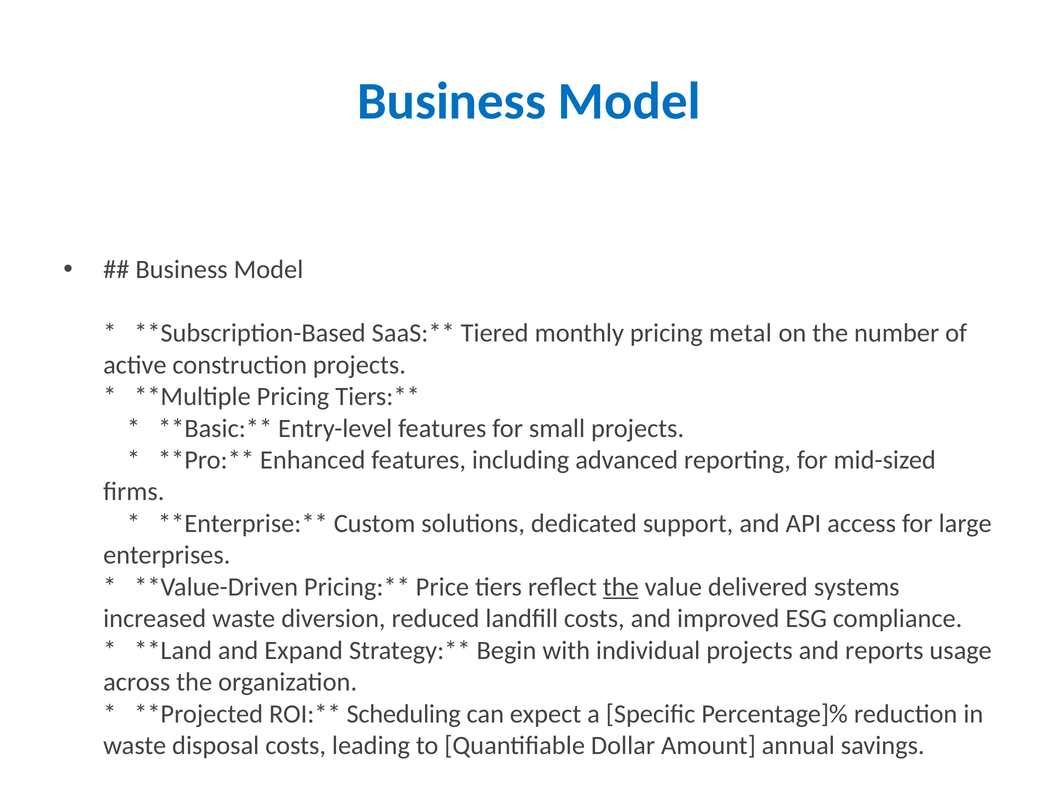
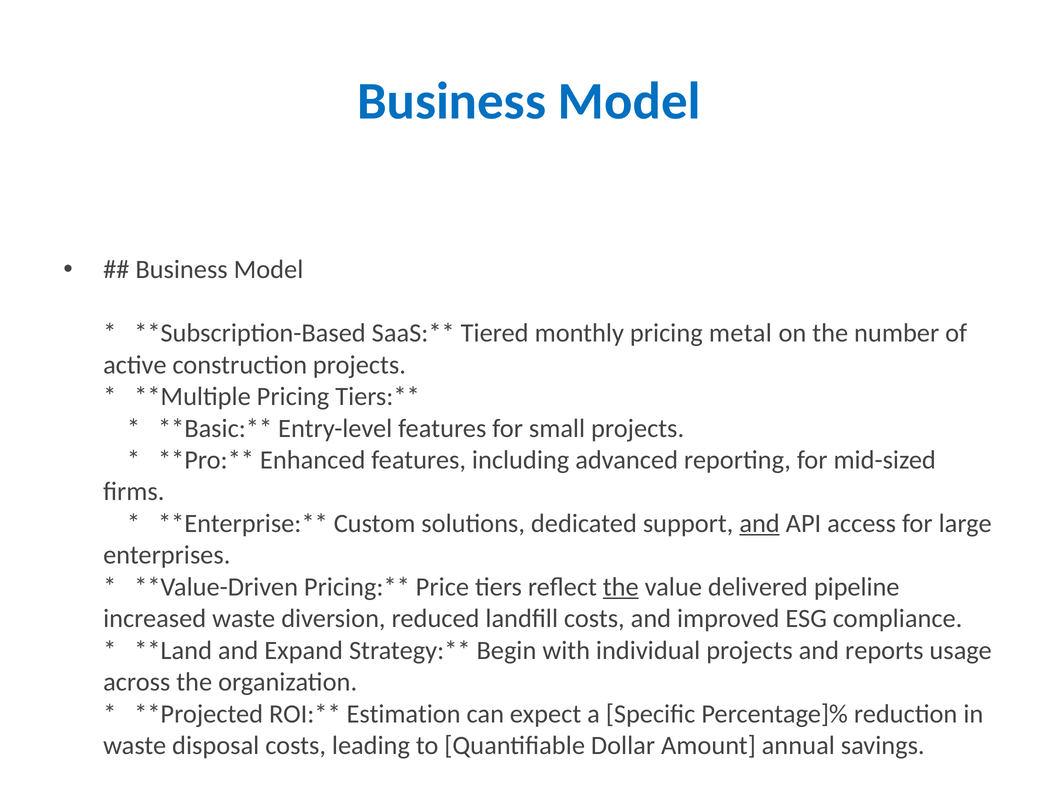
and underline: none -> present (760, 524)
systems: systems -> pipeline (857, 587)
Scheduling: Scheduling -> Estimation (404, 714)
